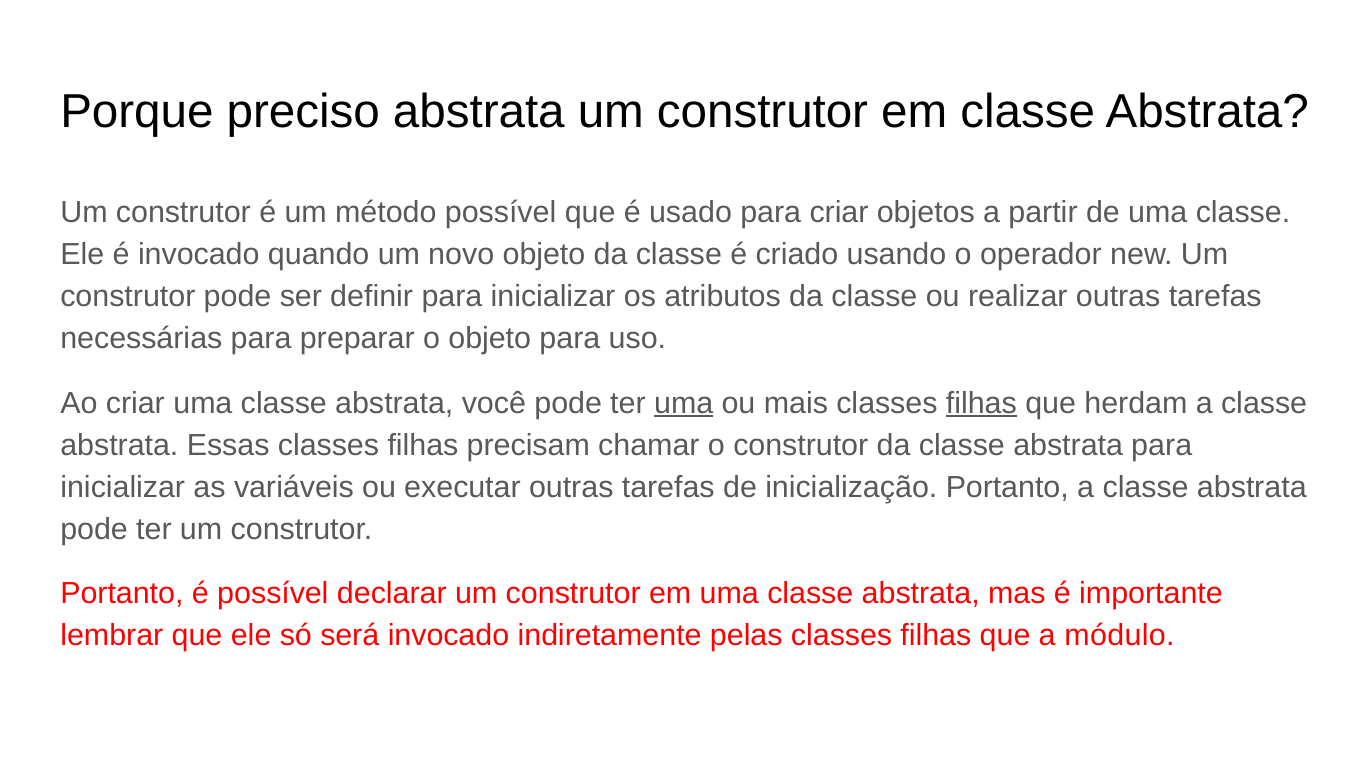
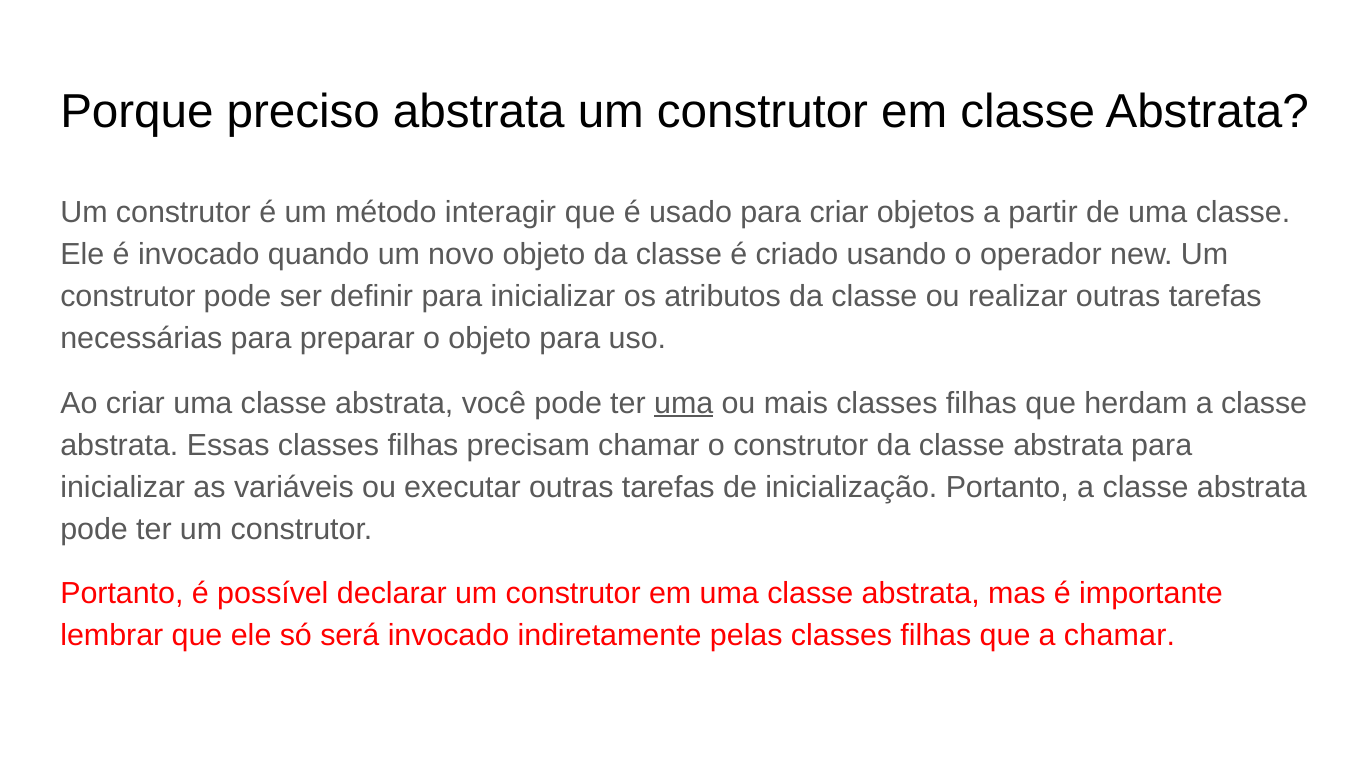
método possível: possível -> interagir (501, 212)
filhas underline: present -> none (981, 403)
a módulo: módulo -> chamar (1120, 636)
